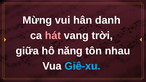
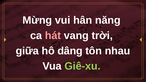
danh: danh -> năng (108, 20)
năng: năng -> dâng (70, 51)
Giê-xu colour: light blue -> light green (83, 66)
